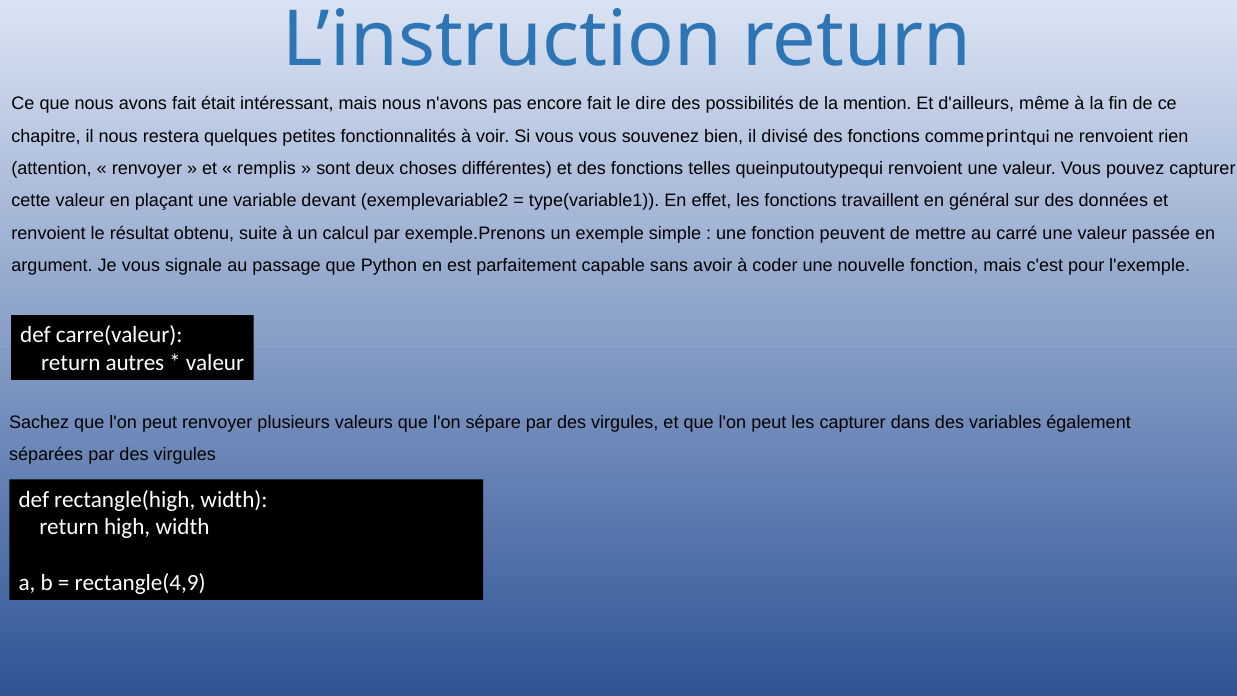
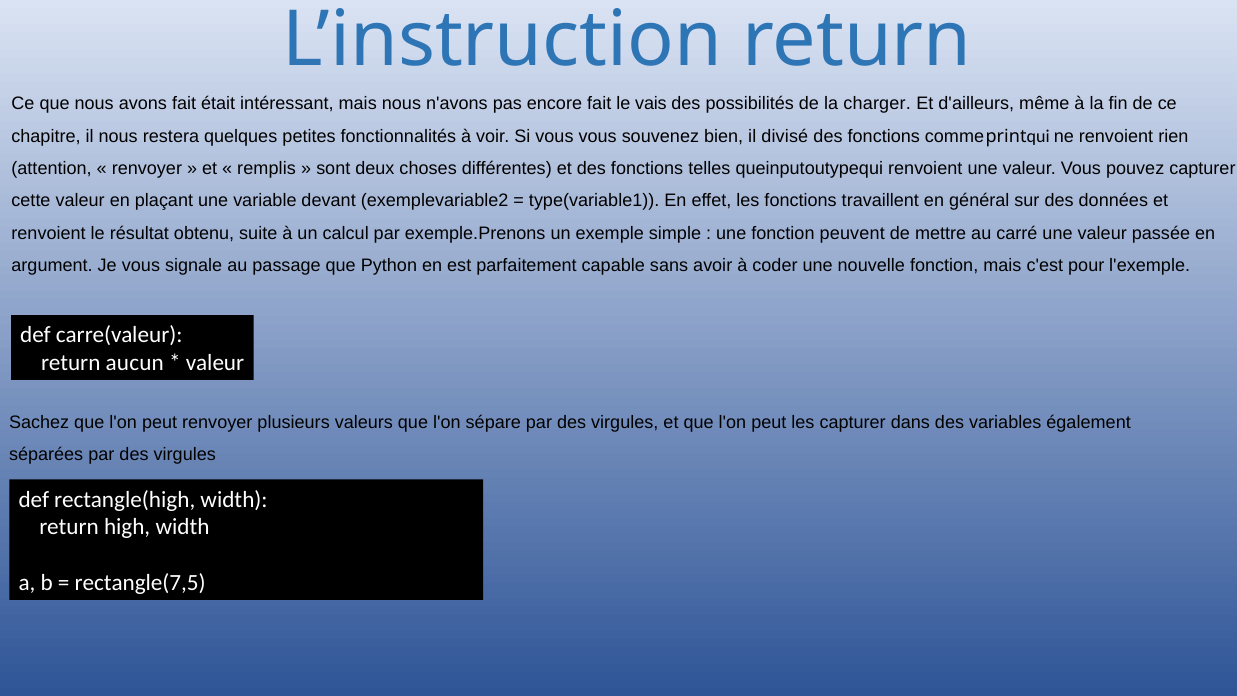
dire: dire -> vais (651, 104)
mention: mention -> charger (877, 104)
autres: autres -> aucun (135, 363)
rectangle(4,9: rectangle(4,9 -> rectangle(7,5 (140, 583)
